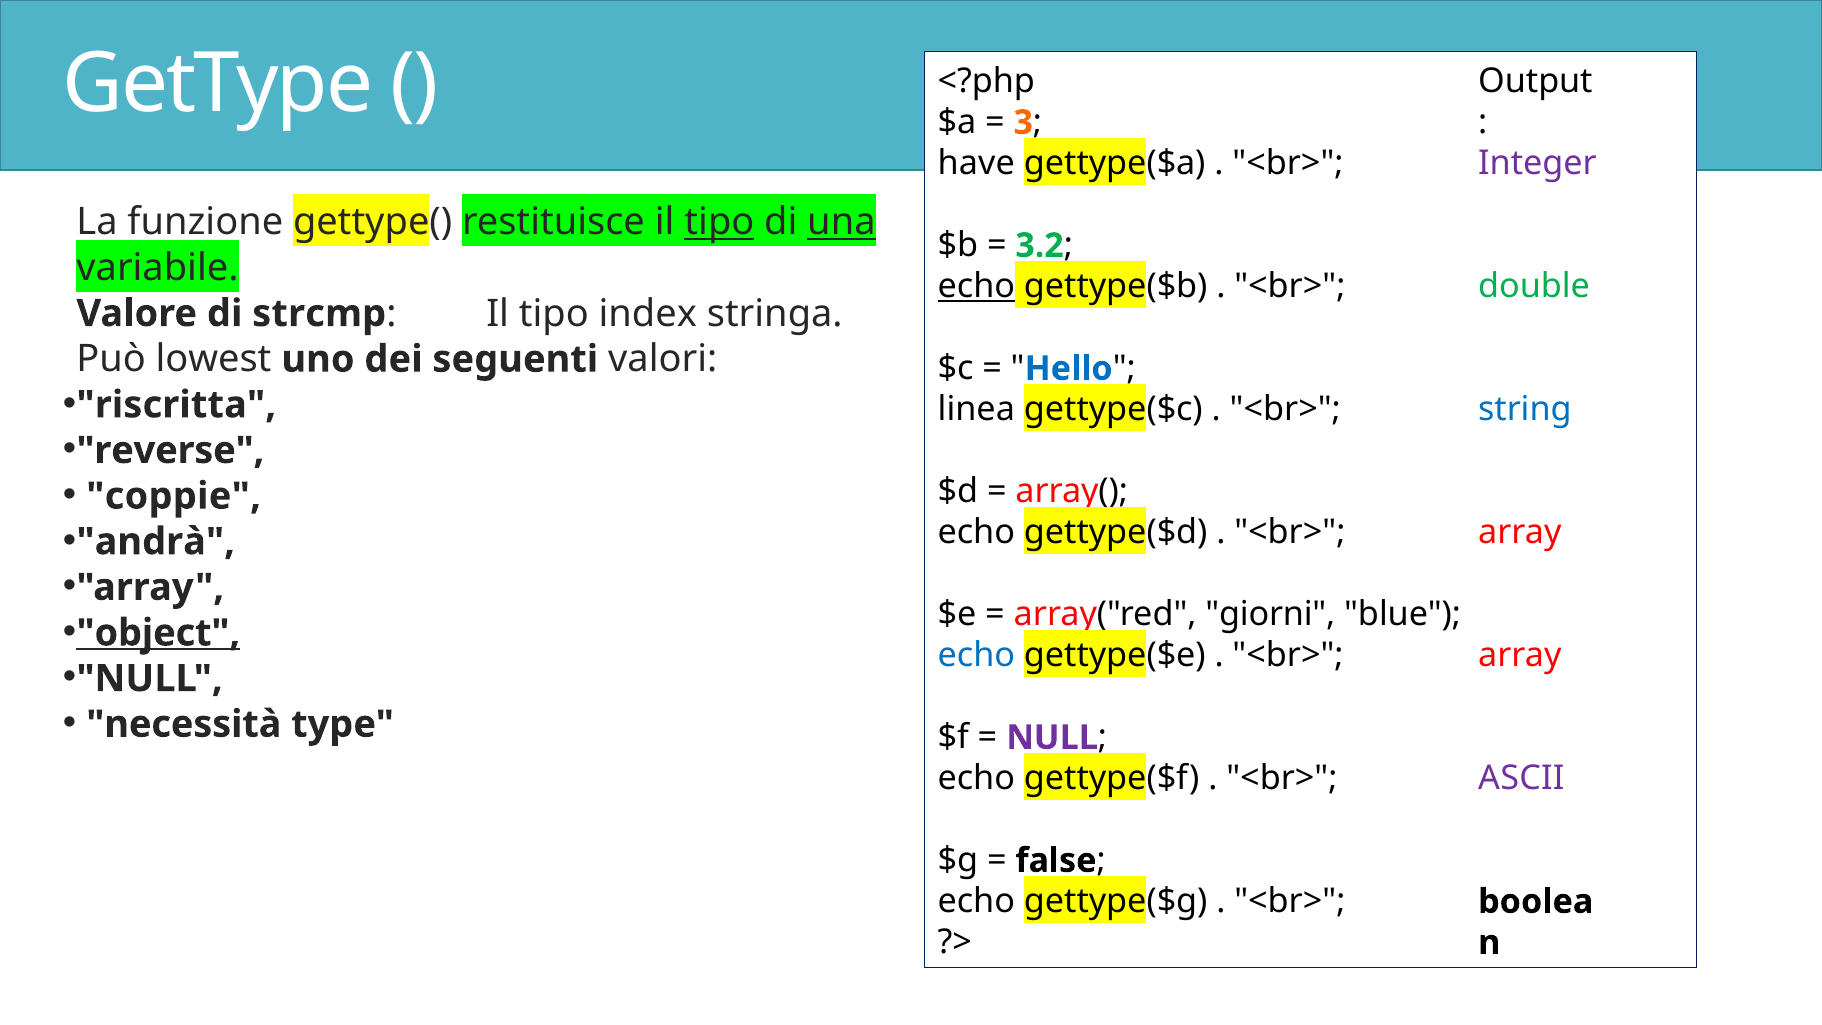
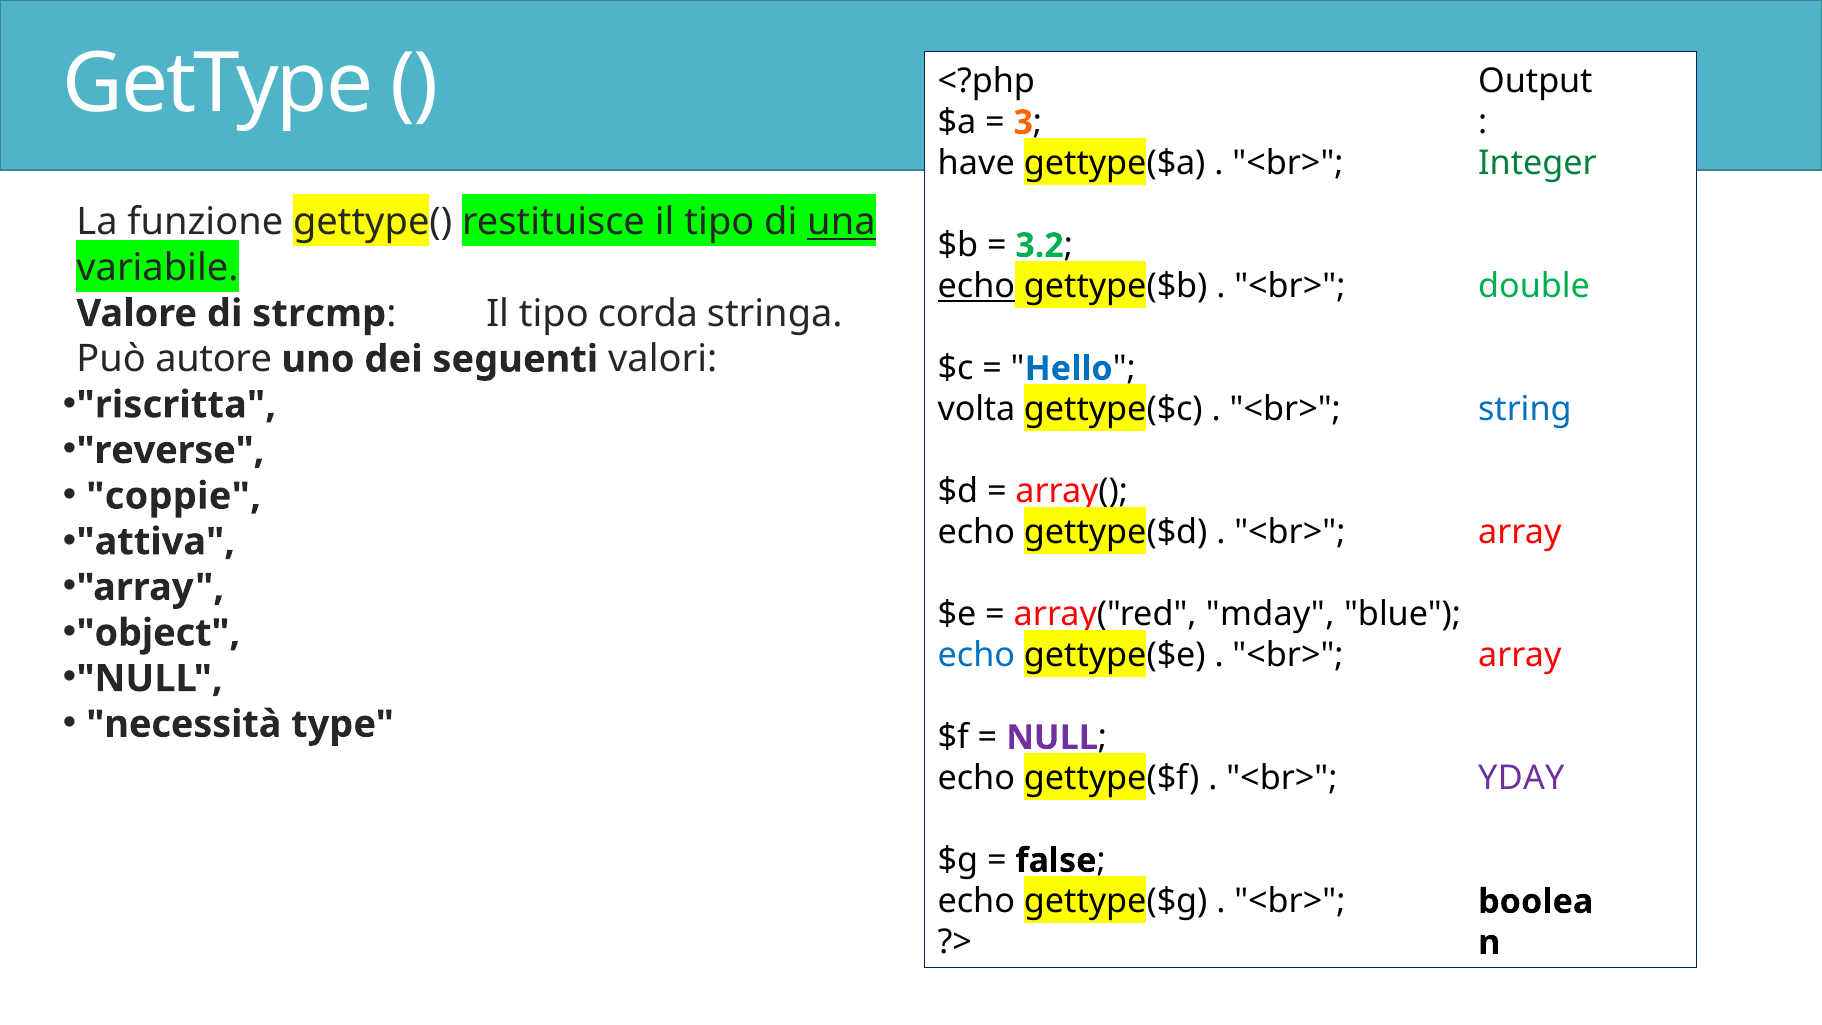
Integer colour: purple -> green (1537, 164)
tipo underline: present -> none (719, 222)
index: index -> corda (648, 314)
lowest: lowest -> autore (214, 359)
linea: linea -> volta (976, 410)
andrà: andrà -> attiva (156, 542)
giorni: giorni -> mday (1270, 615)
object underline: present -> none (158, 633)
ASCII: ASCII -> YDAY (1521, 778)
